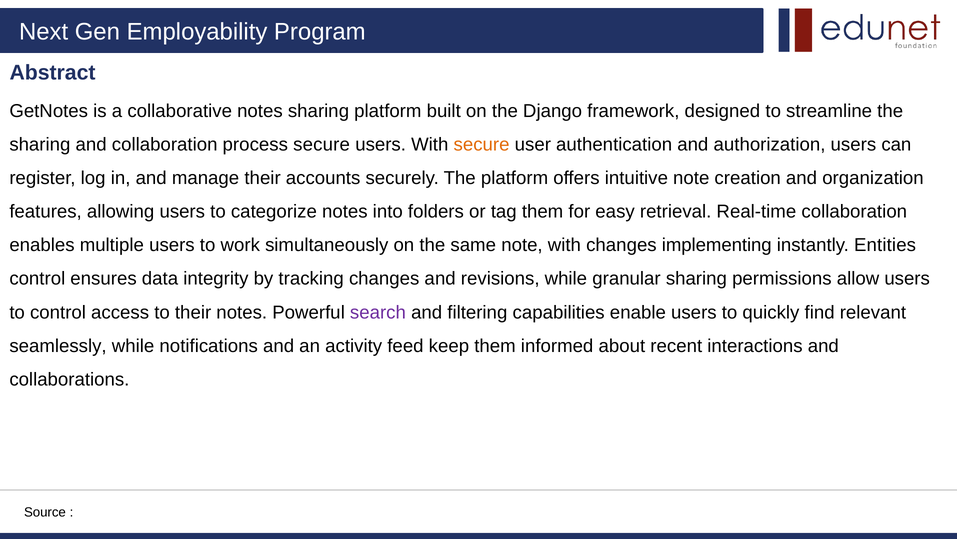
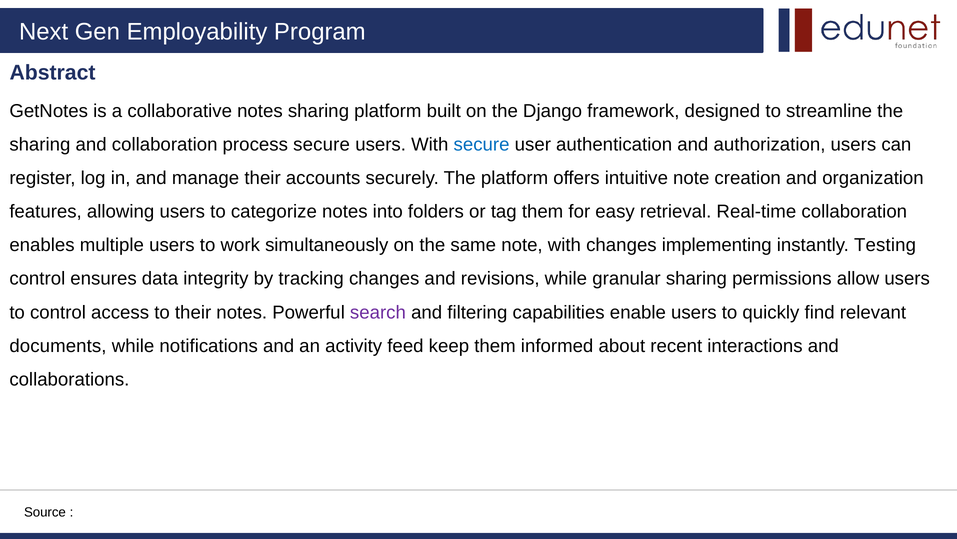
secure colour: orange -> blue (482, 144)
Entities: Entities -> Testing (885, 245)
seamlessly: seamlessly -> documents (58, 345)
